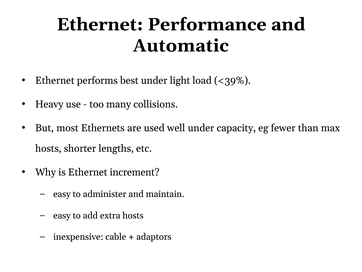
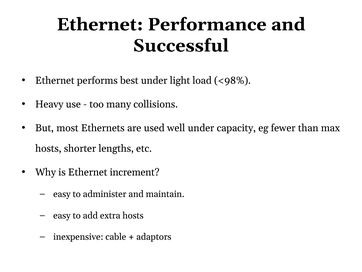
Automatic: Automatic -> Successful (181, 46)
<39%: <39% -> <98% (232, 80)
